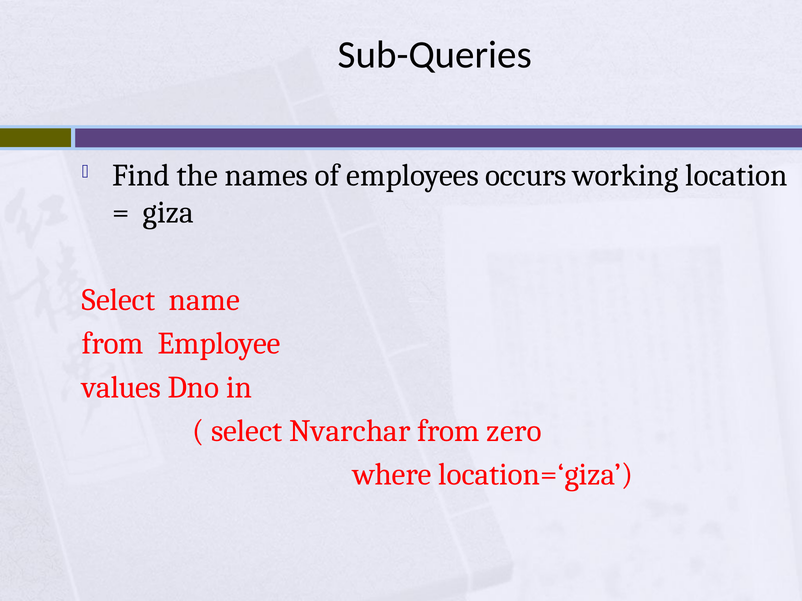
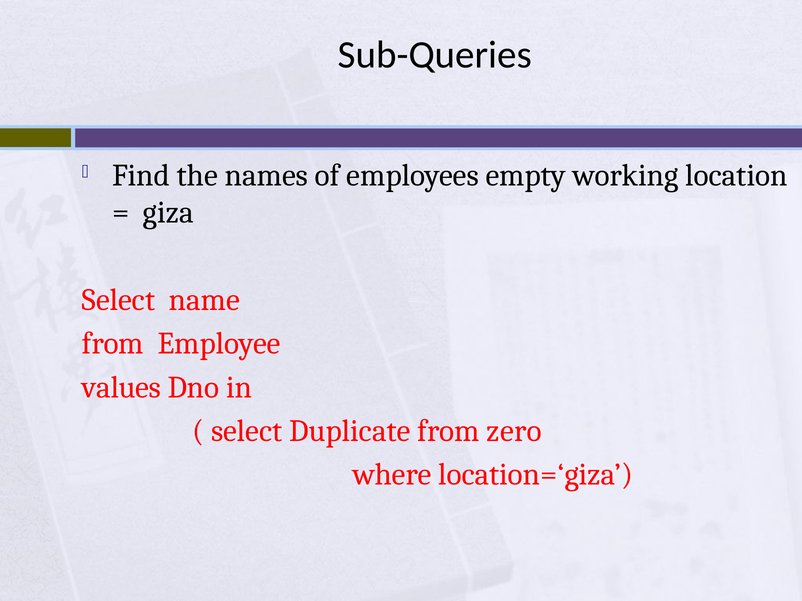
occurs: occurs -> empty (526, 175)
Nvarchar: Nvarchar -> Duplicate (350, 431)
